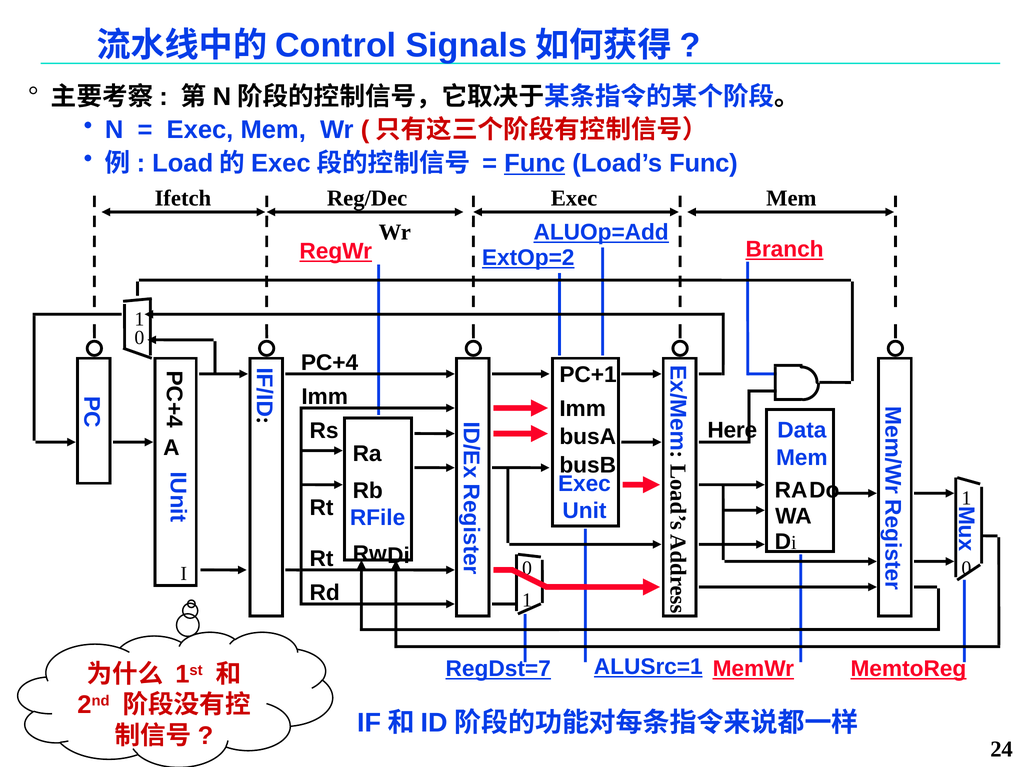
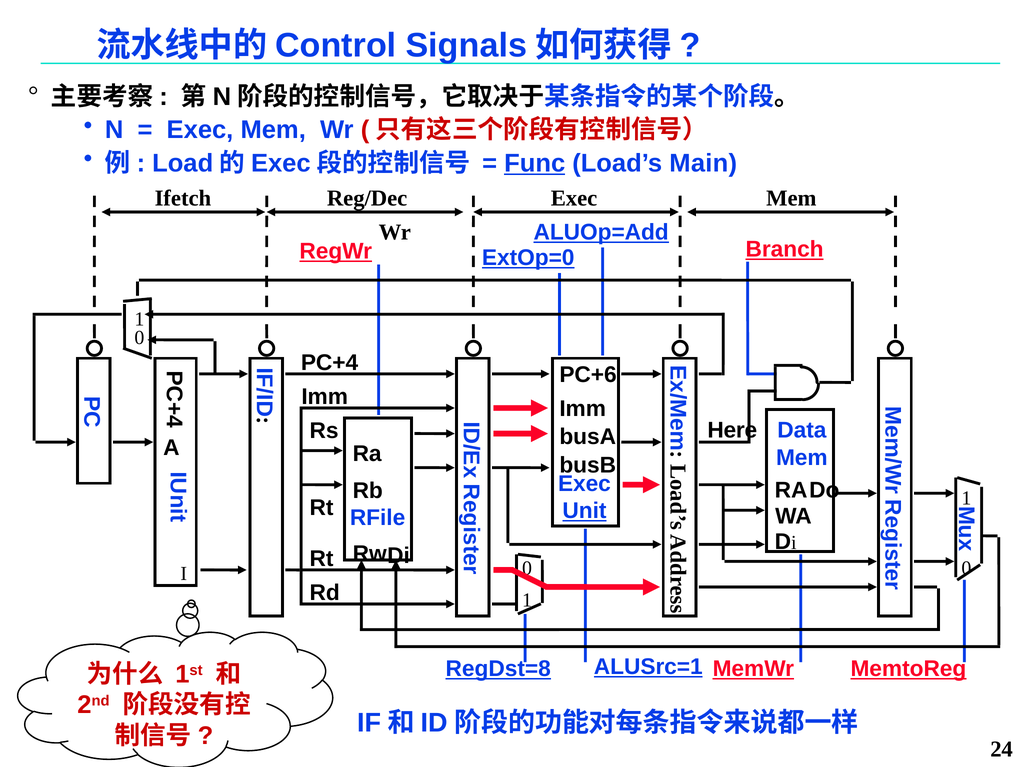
Load’s Func: Func -> Main (703, 163)
ExtOp=2: ExtOp=2 -> ExtOp=0 (528, 258)
PC+1: PC+1 -> PC+6 (588, 375)
Unit underline: none -> present (584, 511)
RegDst=7: RegDst=7 -> RegDst=8 (498, 669)
